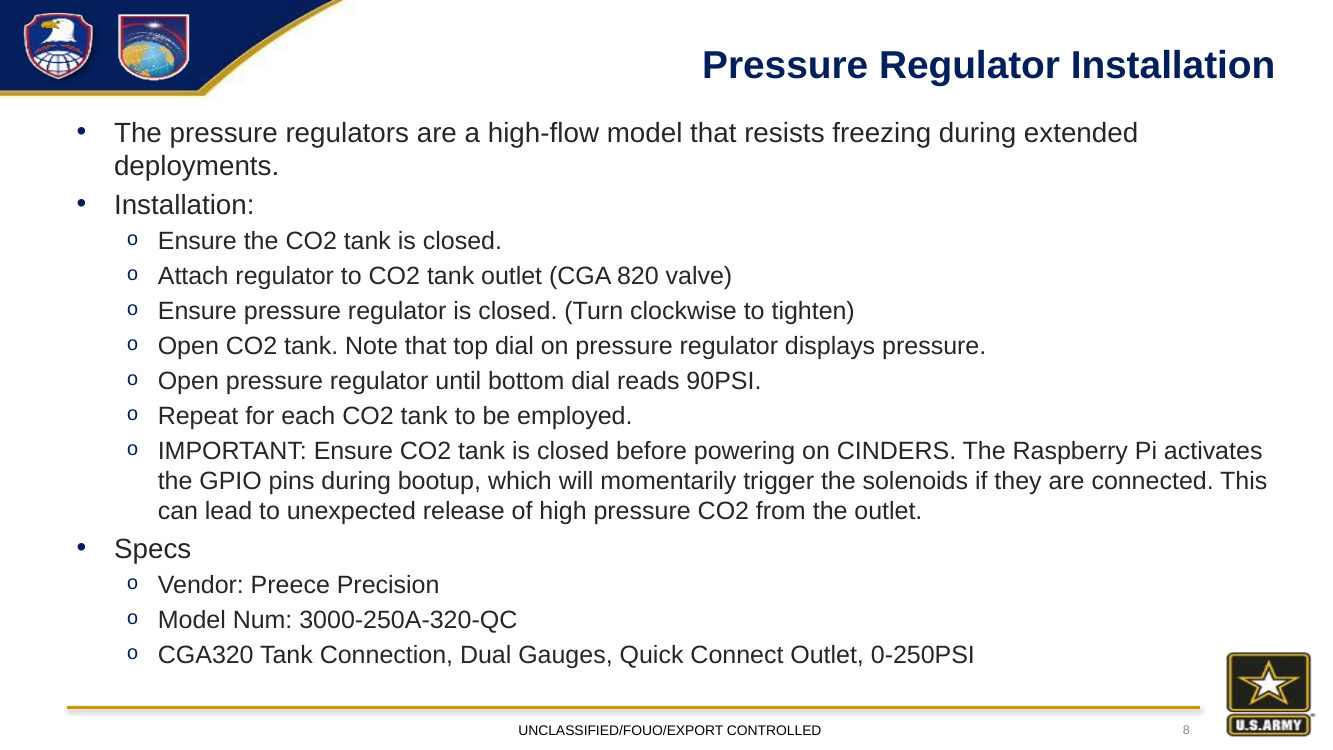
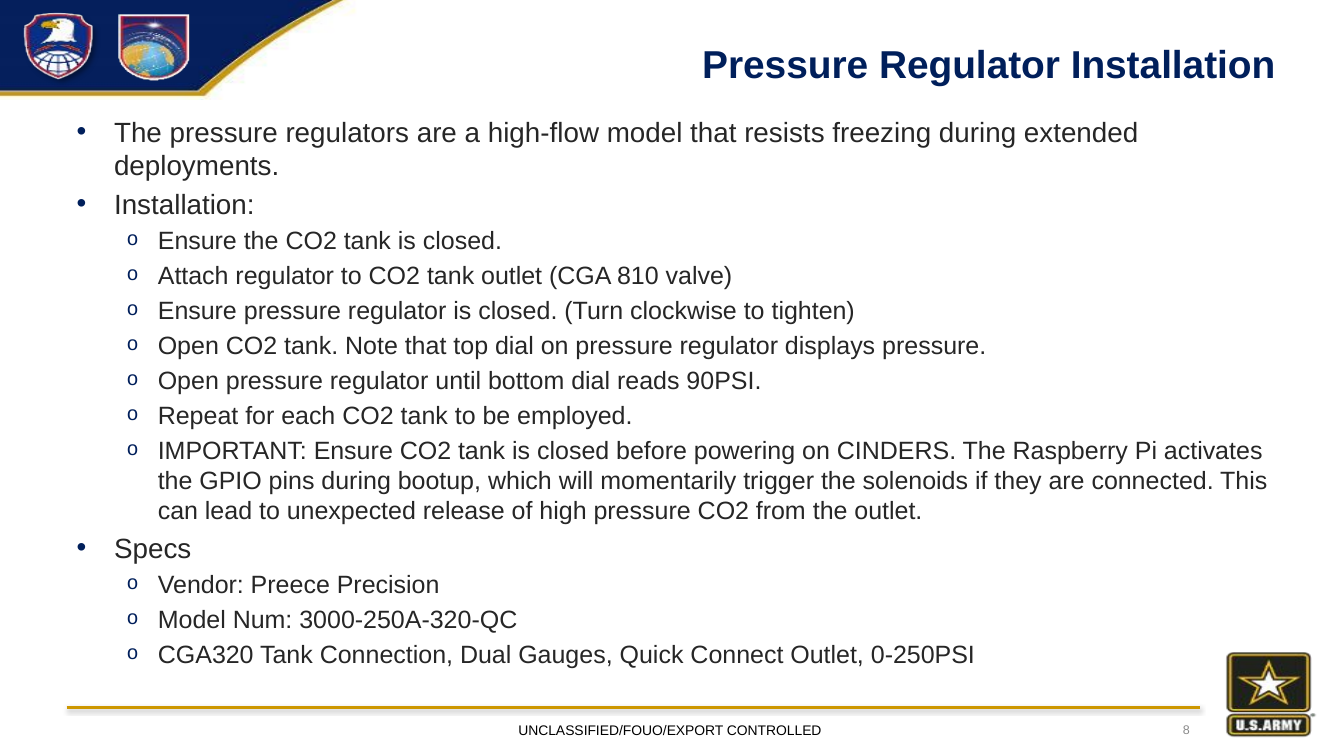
820: 820 -> 810 (638, 277)
